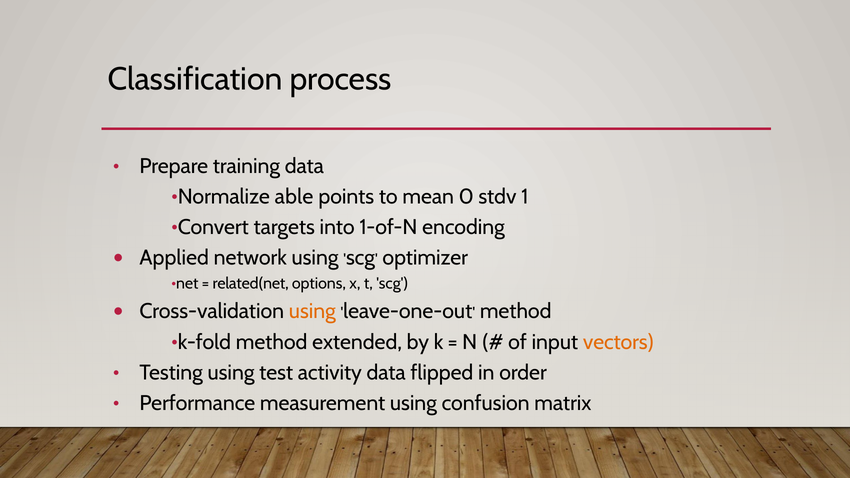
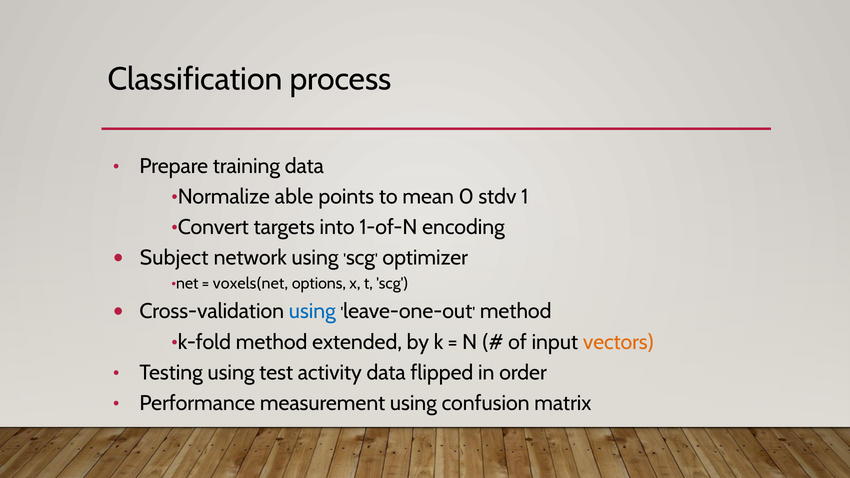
Applied: Applied -> Subject (174, 258)
related(net: related(net -> voxels(net (250, 284)
using colour: orange -> blue (312, 312)
